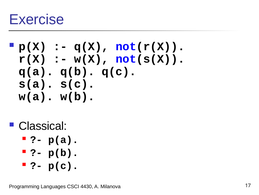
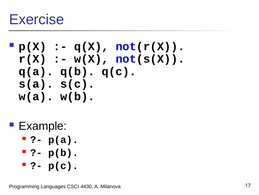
Classical: Classical -> Example (43, 126)
